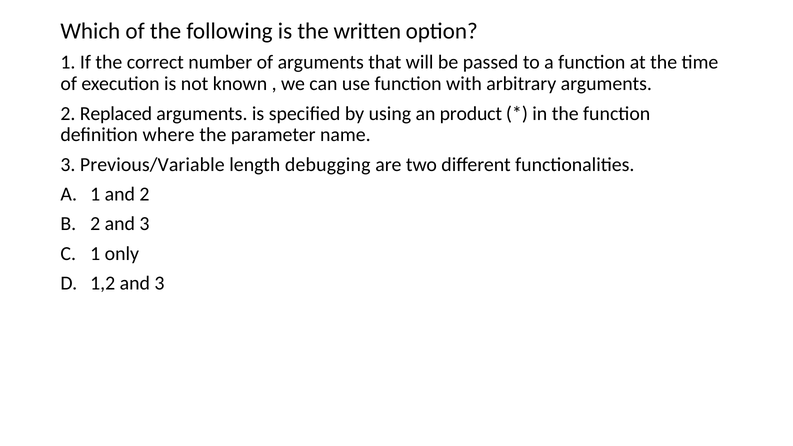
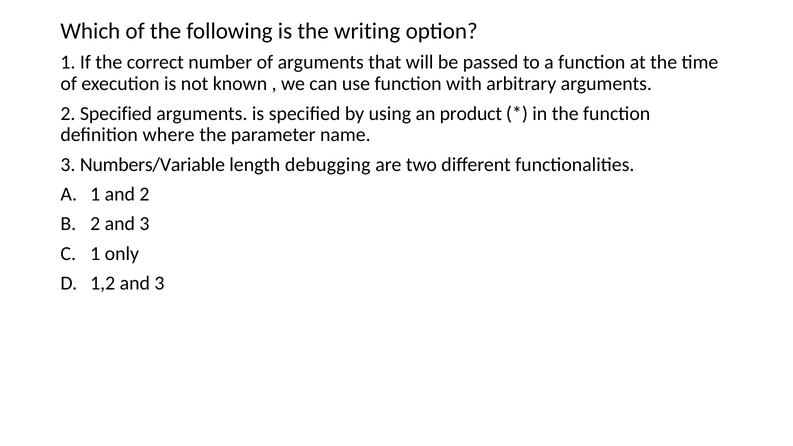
written: written -> writing (367, 31)
2 Replaced: Replaced -> Specified (116, 113)
Previous/Variable: Previous/Variable -> Numbers/Variable (152, 165)
